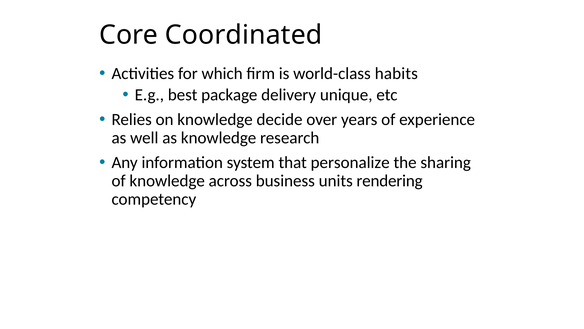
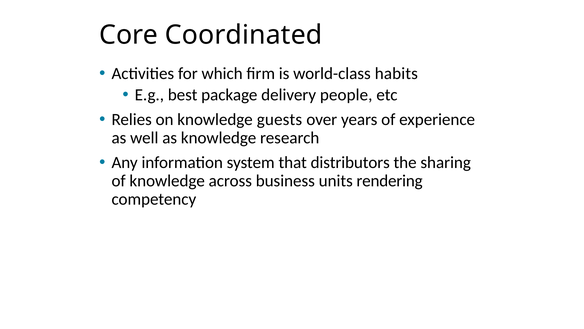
unique: unique -> people (346, 95)
decide: decide -> guests (279, 119)
personalize: personalize -> distributors (350, 162)
